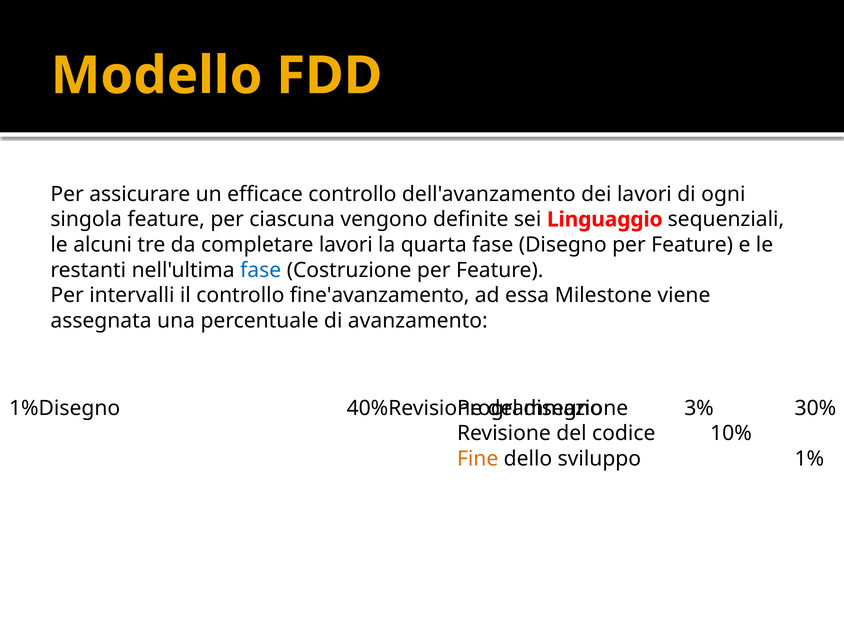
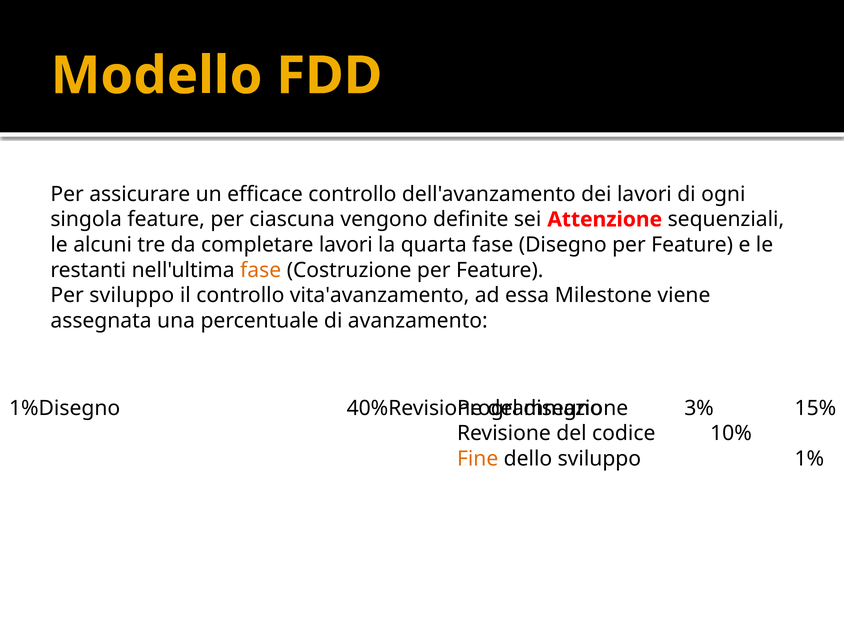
Linguaggio: Linguaggio -> Attenzione (605, 219)
fase colour: blue -> orange (261, 270)
Per intervalli: intervalli -> sviluppo (132, 295)
fine'avanzamento: fine'avanzamento -> vita'avanzamento (380, 295)
30%: 30% -> 15% (815, 408)
